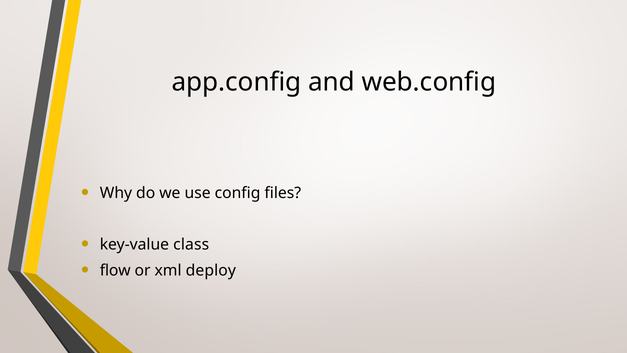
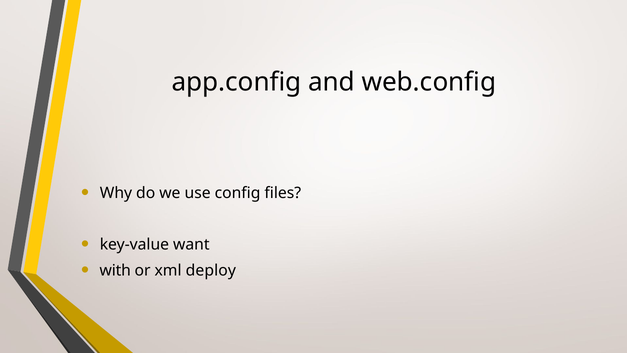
class: class -> want (191, 244)
flow: flow -> with (115, 270)
